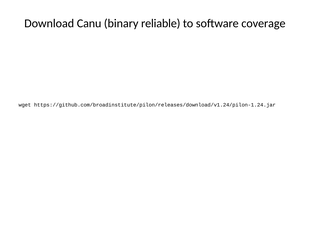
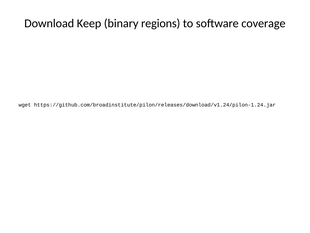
Canu: Canu -> Keep (89, 23)
reliable: reliable -> regions (161, 23)
